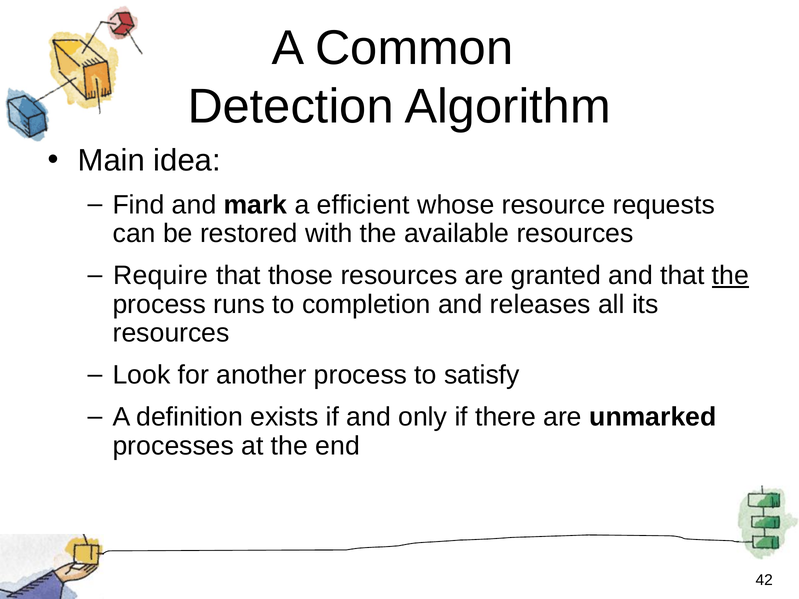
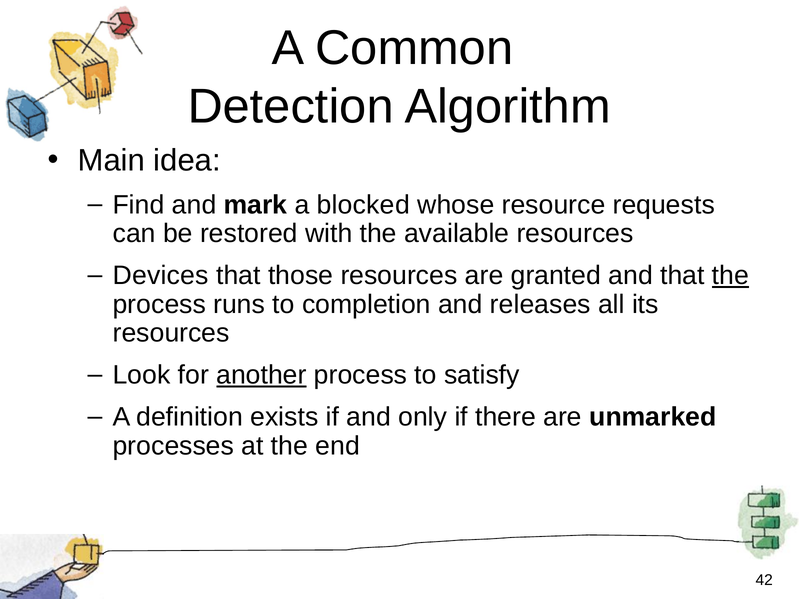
efficient: efficient -> blocked (363, 205)
Require: Require -> Devices (161, 276)
another underline: none -> present (261, 375)
